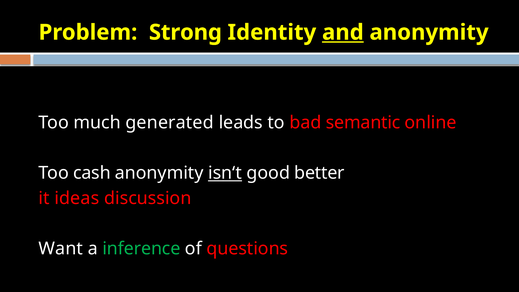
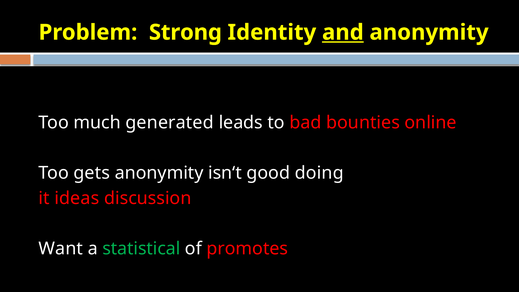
semantic: semantic -> bounties (363, 123)
cash: cash -> gets (92, 173)
isn‘t underline: present -> none (225, 173)
better: better -> doing (319, 173)
inference: inference -> statistical (141, 249)
questions: questions -> promotes (247, 249)
